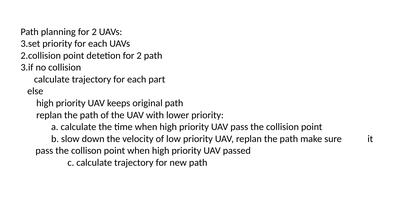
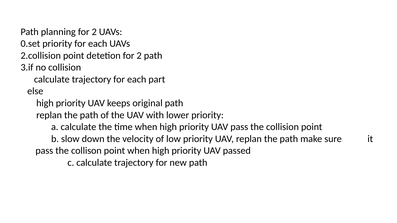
3.set: 3.set -> 0.set (30, 44)
